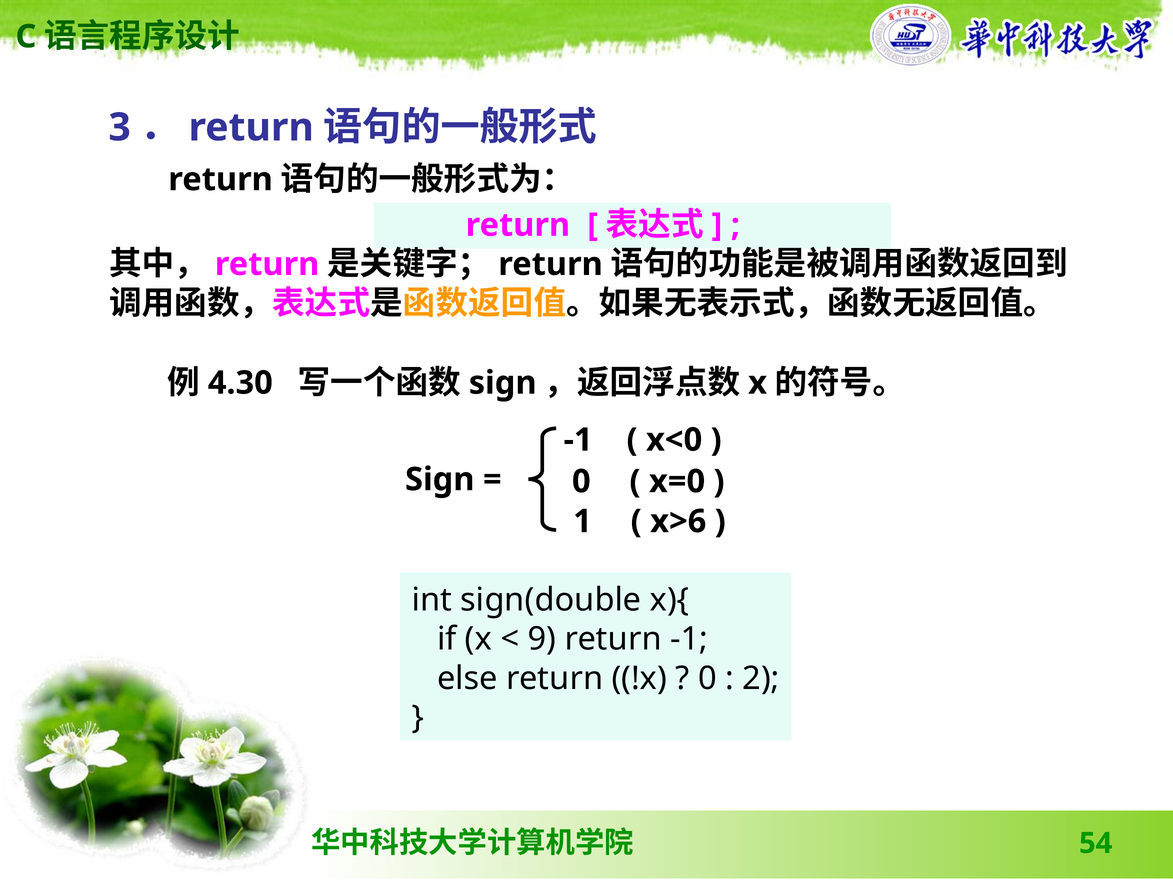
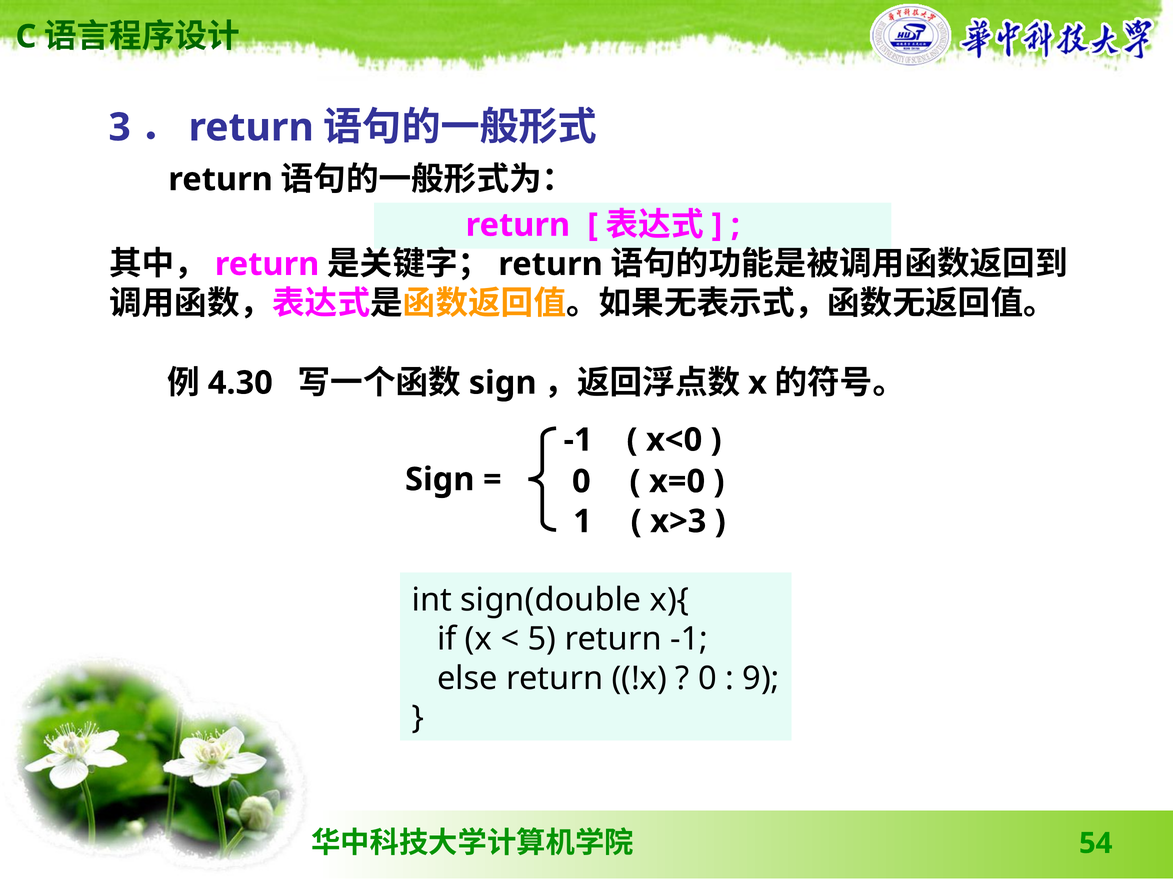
x>6: x>6 -> x>3 (678, 521)
9: 9 -> 5 (542, 639)
2: 2 -> 9 (761, 678)
